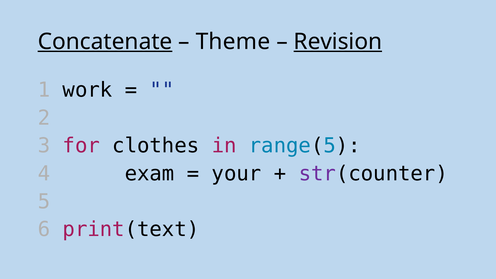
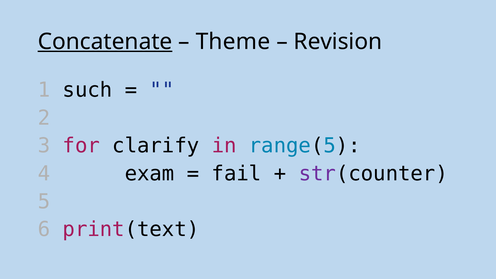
Revision underline: present -> none (338, 42)
work: work -> such (87, 90)
clothes: clothes -> clarify (156, 146)
your: your -> fail (236, 174)
